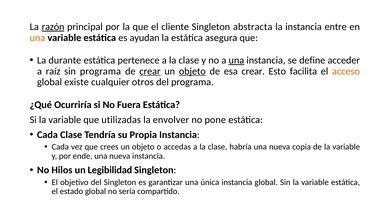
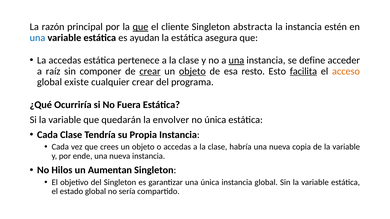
razón underline: present -> none (53, 27)
que underline: none -> present (141, 27)
entre: entre -> estén (336, 27)
una colour: orange -> blue (37, 38)
La durante: durante -> accedas (65, 60)
sin programa: programa -> componer (101, 71)
esa crear: crear -> resto (253, 71)
facilita underline: none -> present (303, 71)
cualquier otros: otros -> crear (143, 82)
utilizadas: utilizadas -> quedarán (121, 120)
no pone: pone -> única (215, 120)
Legibilidad: Legibilidad -> Aumentan (110, 170)
